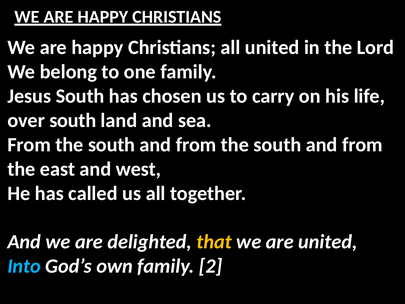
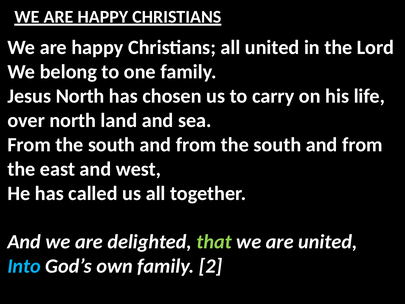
Jesus South: South -> North (80, 96)
over south: south -> north (73, 120)
that colour: yellow -> light green (214, 242)
